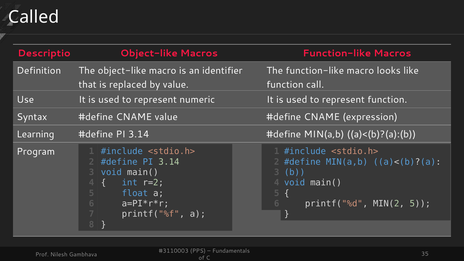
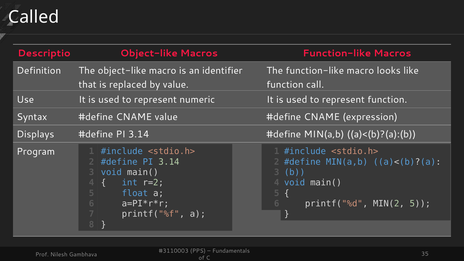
Learning: Learning -> Displays (35, 134)
